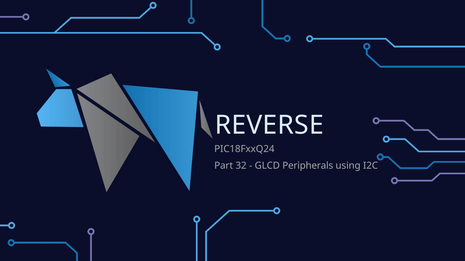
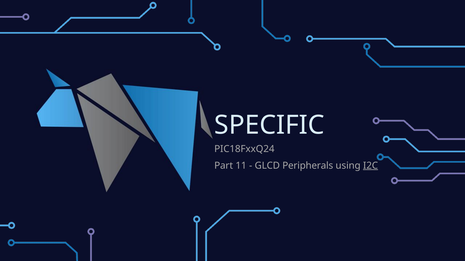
REVERSE: REVERSE -> SPECIFIC (269, 125)
32: 32 -> 11 (241, 166)
I2C underline: none -> present (371, 166)
